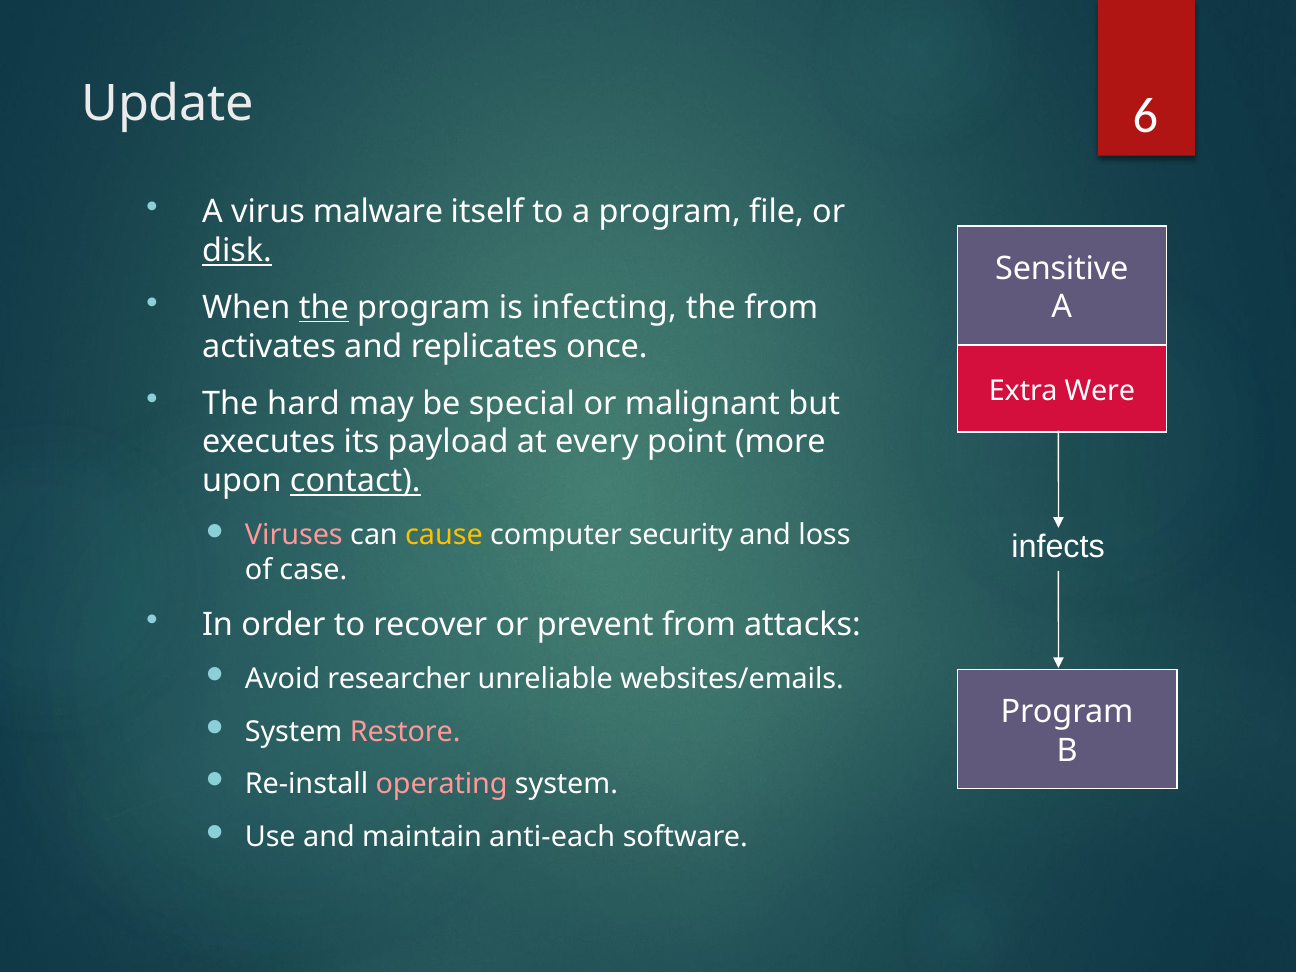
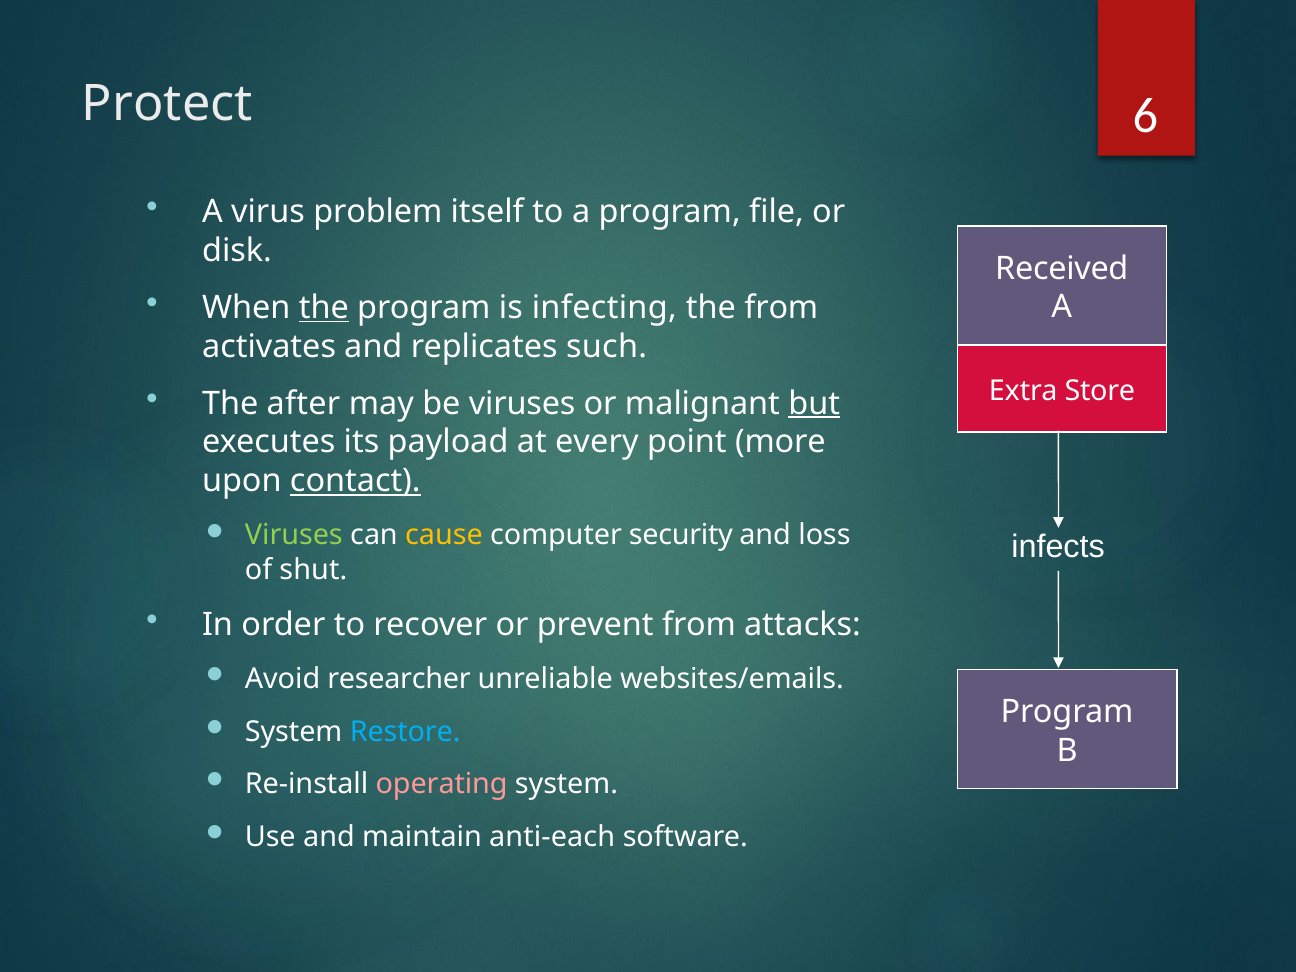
Update: Update -> Protect (167, 104)
malware: malware -> problem (378, 212)
disk underline: present -> none (237, 251)
Sensitive: Sensitive -> Received (1062, 268)
once: once -> such (607, 346)
Were: Were -> Store (1100, 391)
hard: hard -> after (304, 403)
be special: special -> viruses (522, 403)
but underline: none -> present (814, 403)
Viruses colour: pink -> light green (294, 535)
case: case -> shut (313, 570)
Restore colour: pink -> light blue (405, 732)
